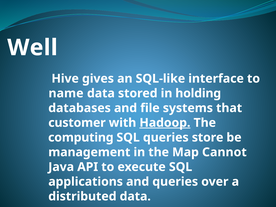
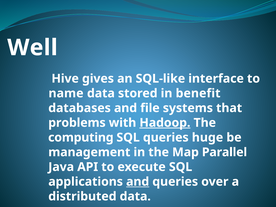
holding: holding -> benefit (198, 93)
customer: customer -> problems (77, 123)
store: store -> huge (207, 137)
Cannot: Cannot -> Parallel (224, 152)
and underline: none -> present (138, 182)
